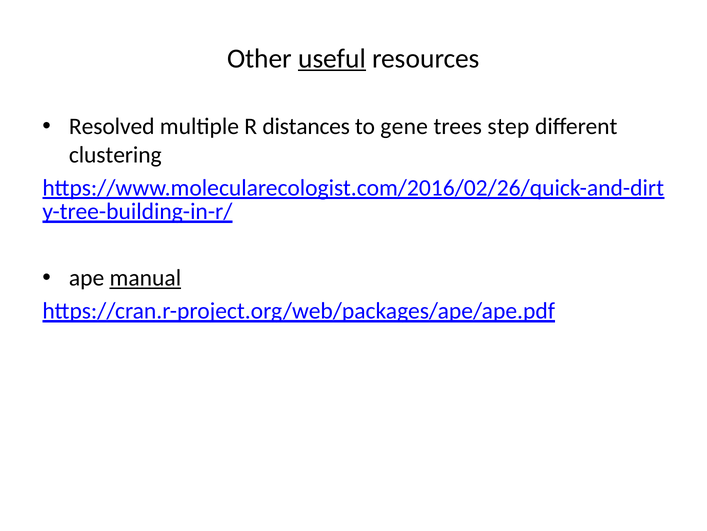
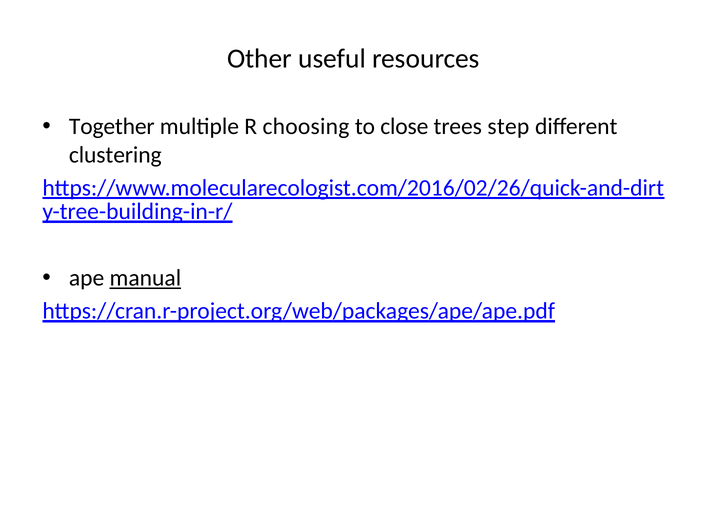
useful underline: present -> none (332, 58)
Resolved: Resolved -> Together (112, 126)
distances: distances -> choosing (306, 126)
gene: gene -> close (404, 126)
